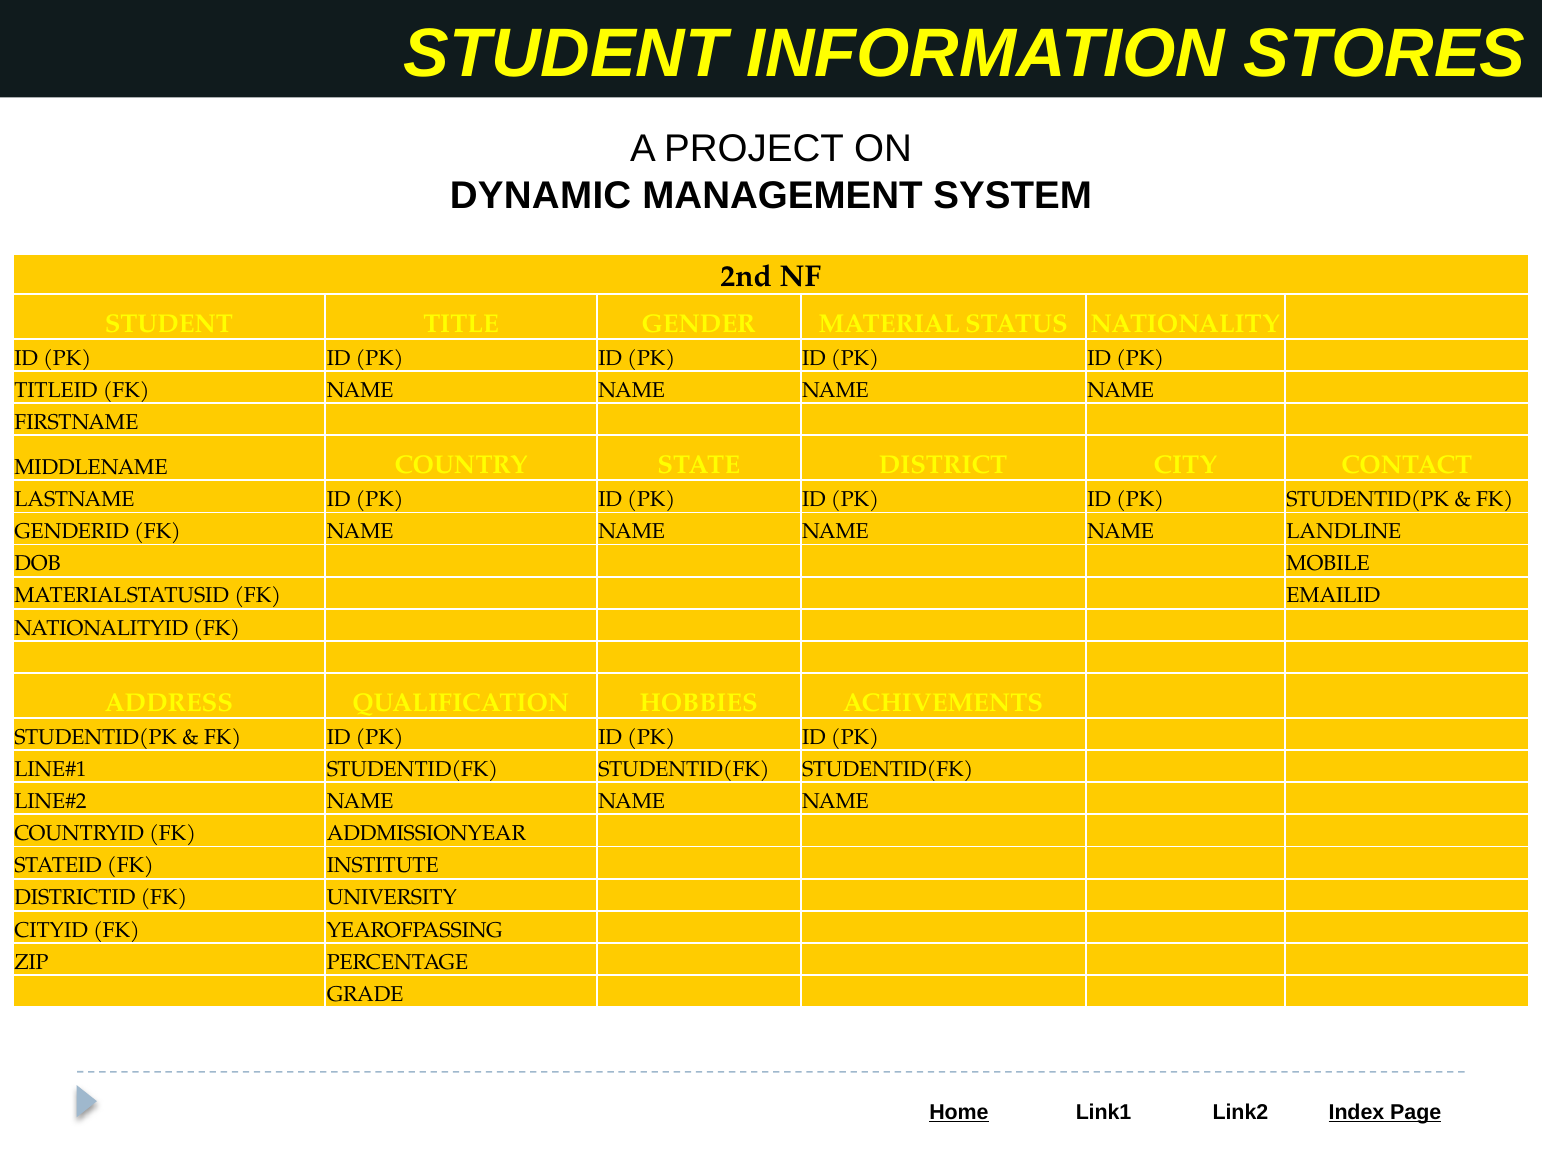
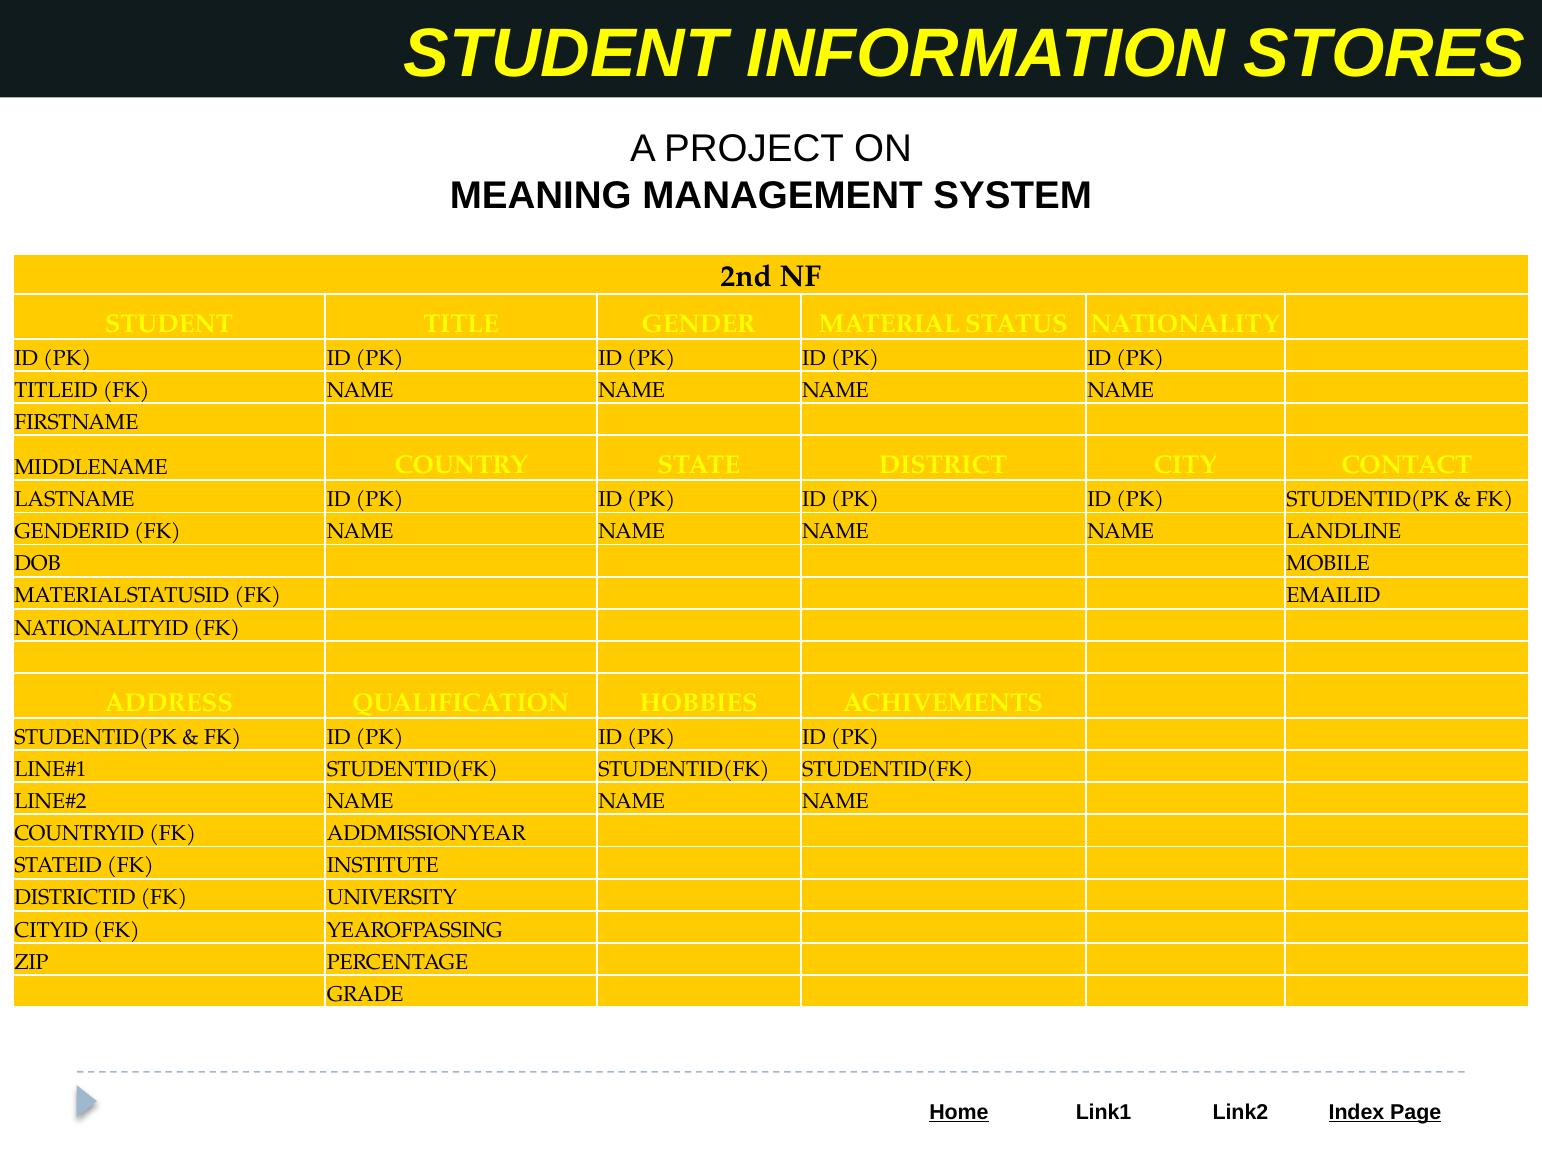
DYNAMIC: DYNAMIC -> MEANING (541, 195)
